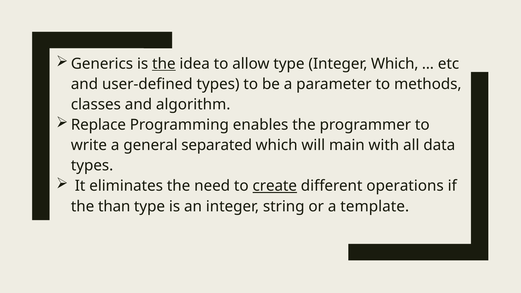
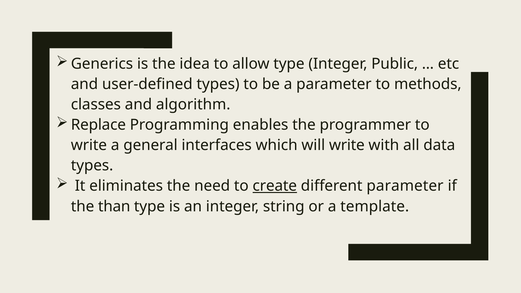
the underline: present -> none (164, 64)
Integer Which: Which -> Public (395, 64)
separated: separated -> interfaces (217, 145)
will main: main -> write (347, 145)
different operations: operations -> parameter (405, 186)
